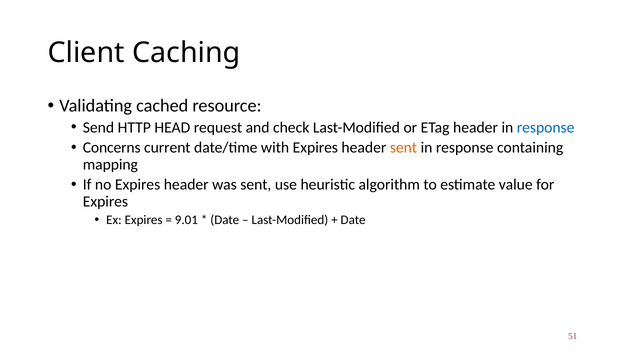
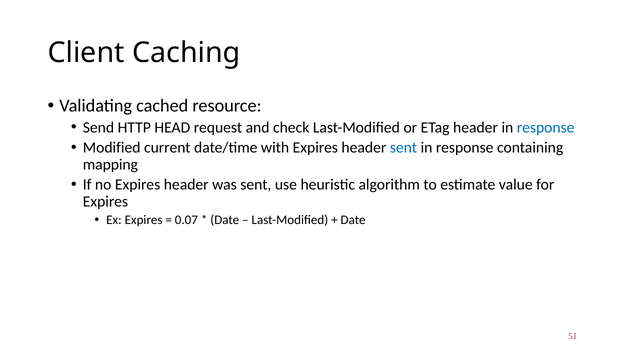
Concerns: Concerns -> Modified (112, 147)
sent colour: orange -> blue (403, 147)
9.01: 9.01 -> 0.07 (186, 220)
